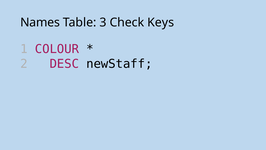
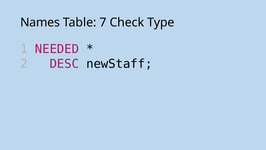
3: 3 -> 7 (103, 22)
Keys: Keys -> Type (161, 22)
COLOUR: COLOUR -> NEEDED (57, 49)
